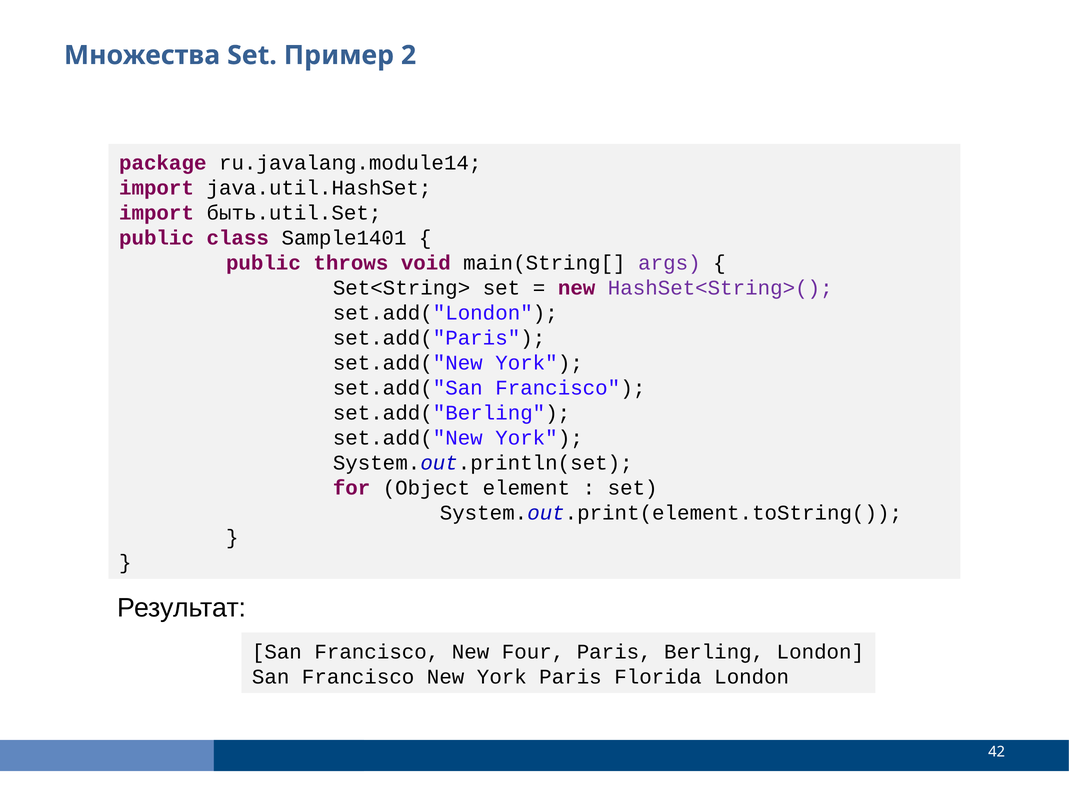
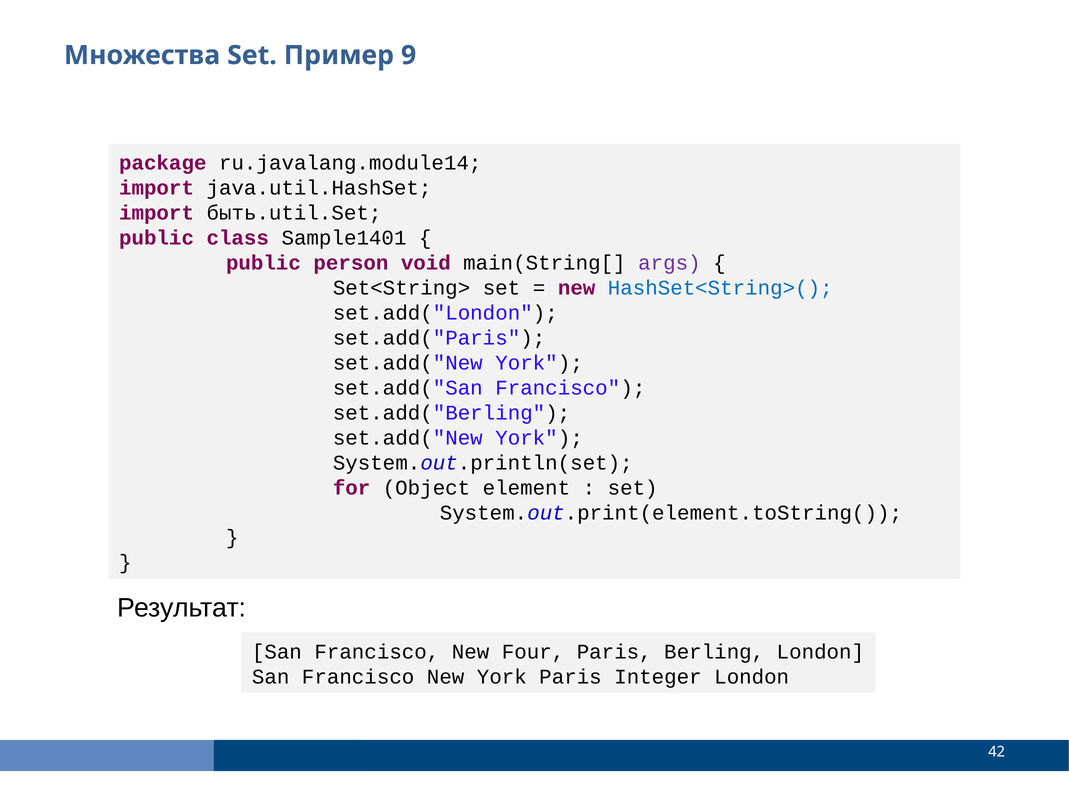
2: 2 -> 9 (409, 55)
throws: throws -> person (351, 263)
HashSet<String>( colour: purple -> blue (720, 288)
Florida: Florida -> Integer (658, 676)
